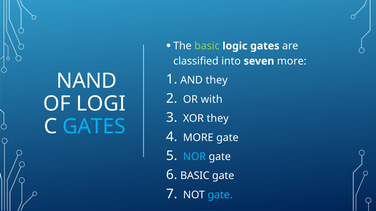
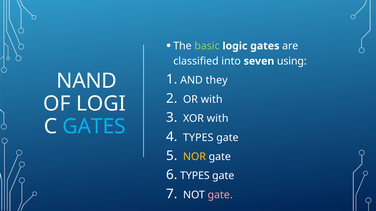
seven more: more -> using (292, 61)
XOR they: they -> with (218, 119)
MORE: MORE -> TYPES (198, 138)
NOR colour: light blue -> yellow (194, 157)
BASIC: BASIC -> TYPES (195, 176)
gate colour: light blue -> pink (220, 195)
